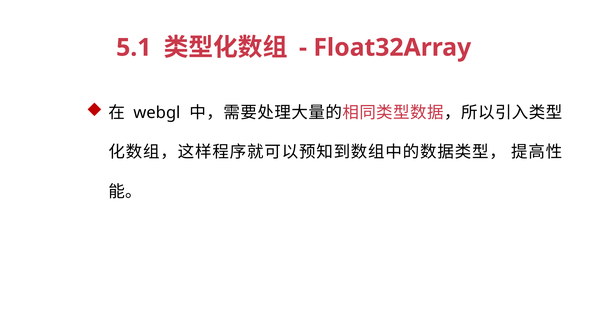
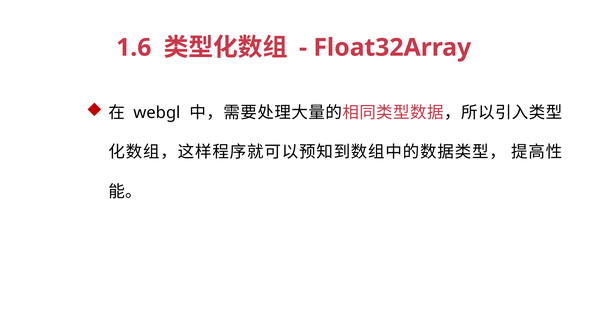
5.1: 5.1 -> 1.6 (134, 48)
